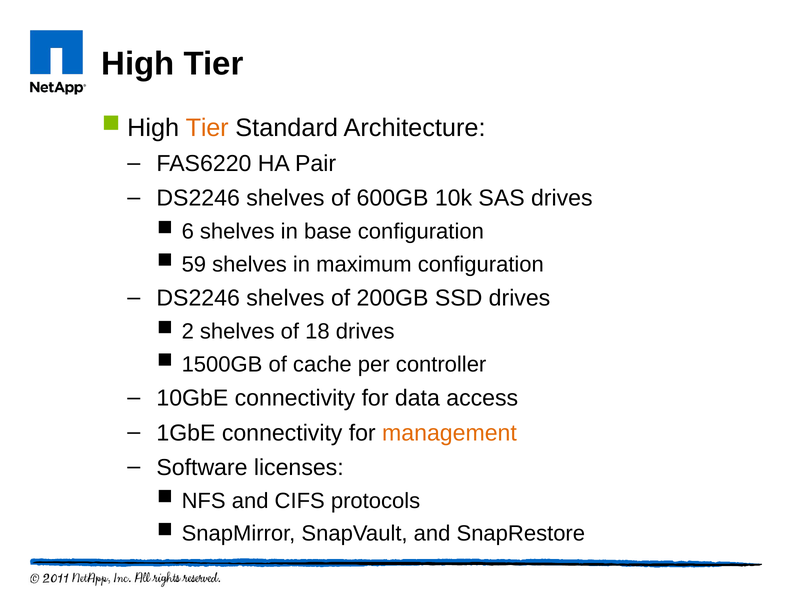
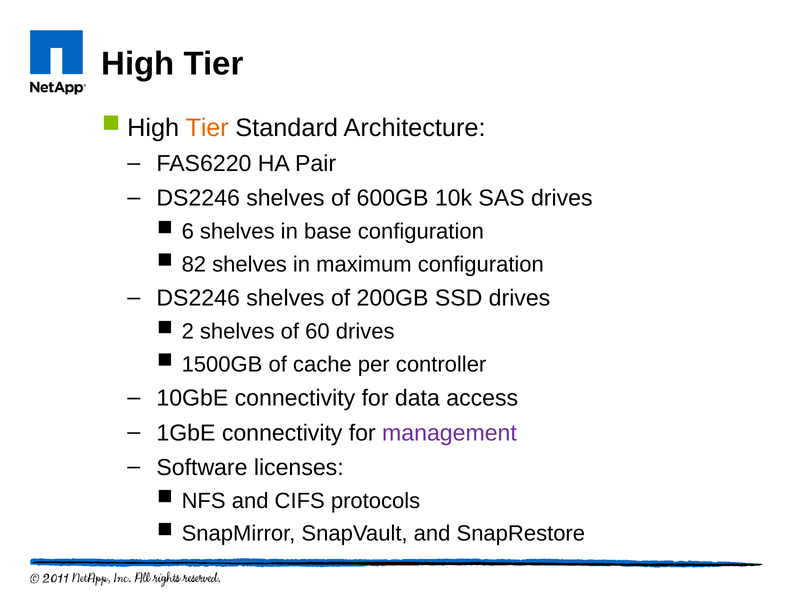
59: 59 -> 82 (194, 264)
18: 18 -> 60 (317, 332)
management colour: orange -> purple (449, 433)
